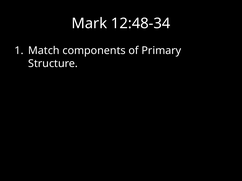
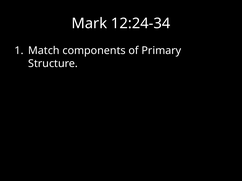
12:48-34: 12:48-34 -> 12:24-34 (141, 23)
